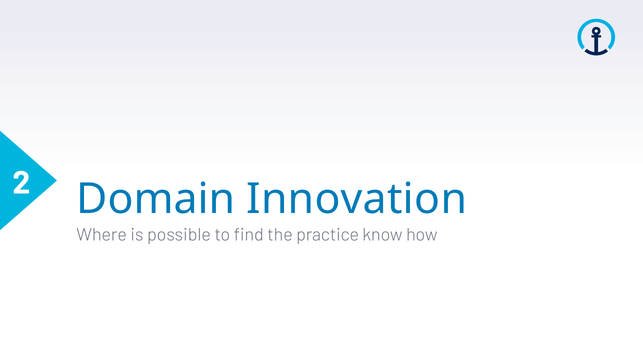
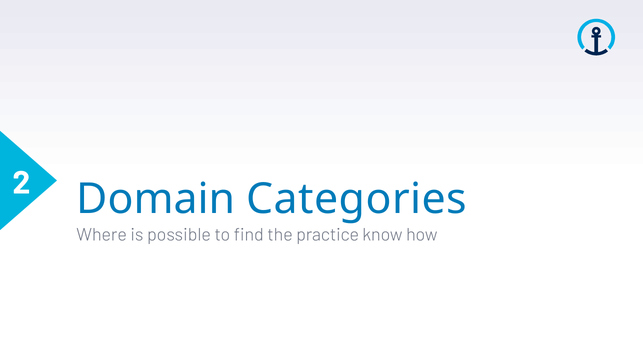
Innovation: Innovation -> Categories (357, 199)
